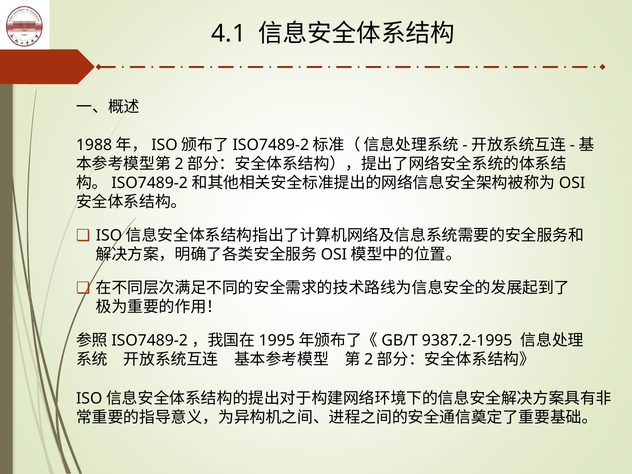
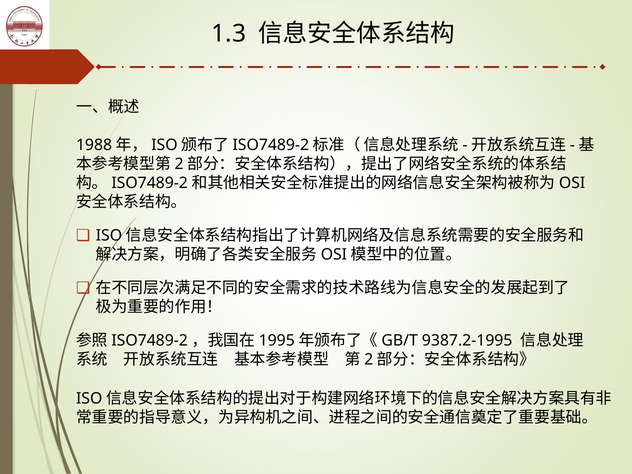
4.1: 4.1 -> 1.3 (229, 34)
